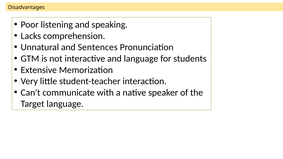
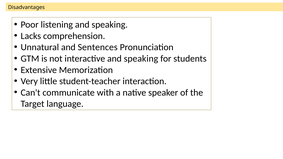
interactive and language: language -> speaking (141, 59)
